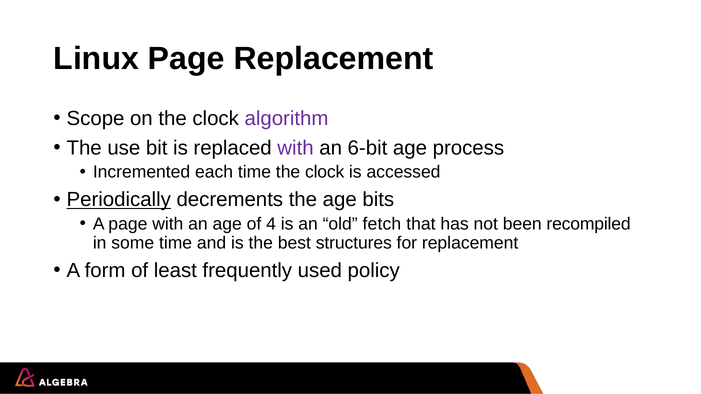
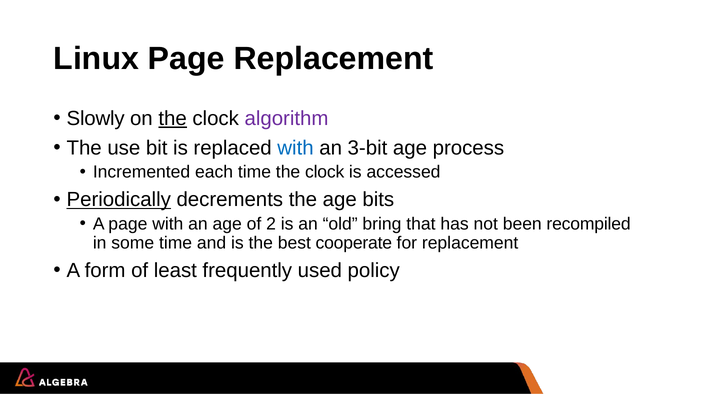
Scope: Scope -> Slowly (96, 119)
the underline: none -> present (173, 119)
with colour: purple -> blue (296, 148)
6-bit: 6-bit -> 3-bit (367, 148)
4: 4 -> 2 (271, 224)
fetch: fetch -> bring (382, 224)
structures: structures -> cooperate (354, 243)
